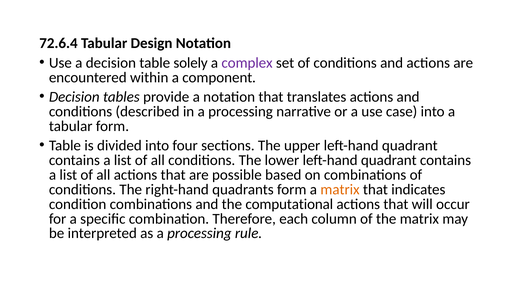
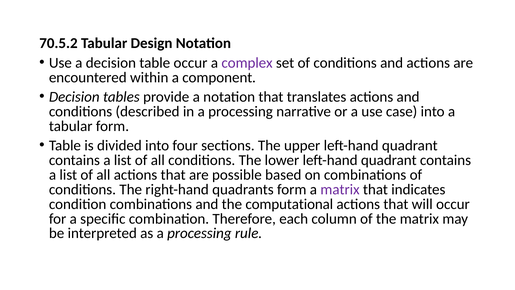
72.6.4: 72.6.4 -> 70.5.2 (58, 43)
table solely: solely -> occur (190, 63)
matrix colour: orange -> purple (340, 189)
